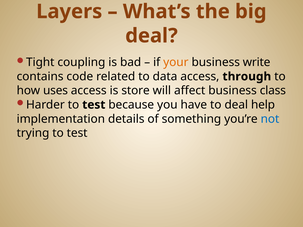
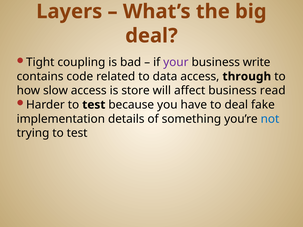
your colour: orange -> purple (176, 62)
uses: uses -> slow (56, 91)
class: class -> read (273, 91)
help: help -> fake (263, 105)
